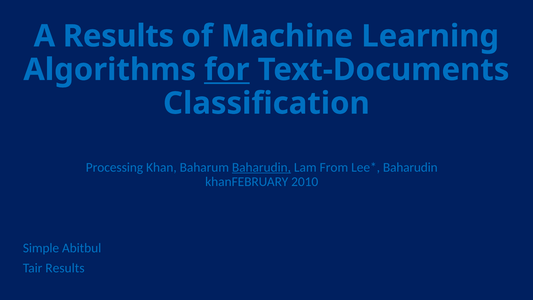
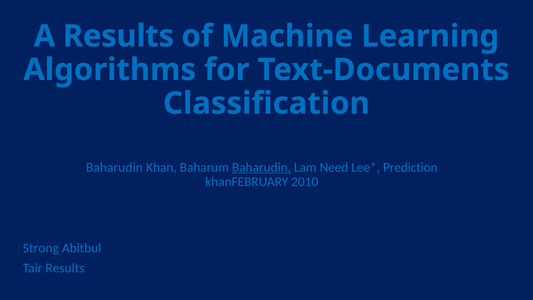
for underline: present -> none (227, 70)
Processing: Processing -> Baharudin (114, 167)
From: From -> Need (334, 167)
Baharudin: Baharudin -> Prediction (410, 167)
Simple: Simple -> Strong (41, 248)
